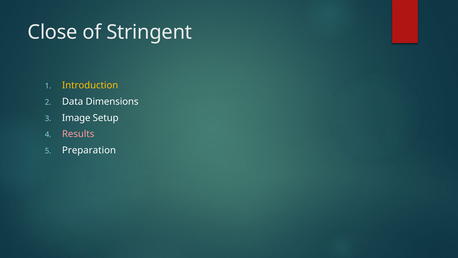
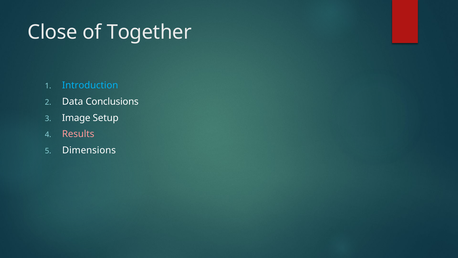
Stringent: Stringent -> Together (149, 32)
Introduction colour: yellow -> light blue (90, 85)
Dimensions: Dimensions -> Conclusions (112, 101)
Preparation: Preparation -> Dimensions (89, 150)
